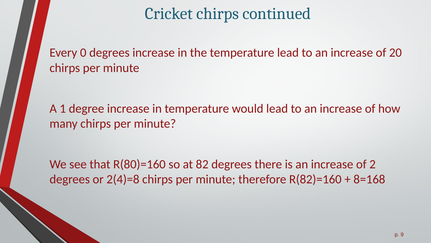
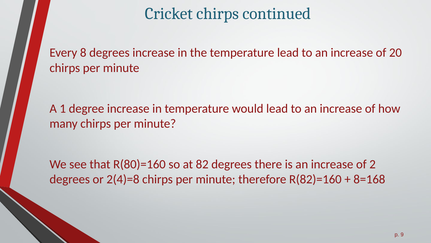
0: 0 -> 8 (83, 53)
